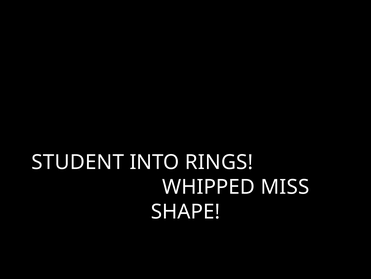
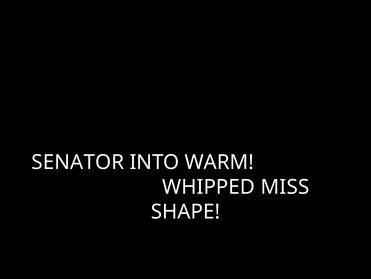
STUDENT: STUDENT -> SENATOR (78, 162)
RINGS: RINGS -> WARM (219, 162)
